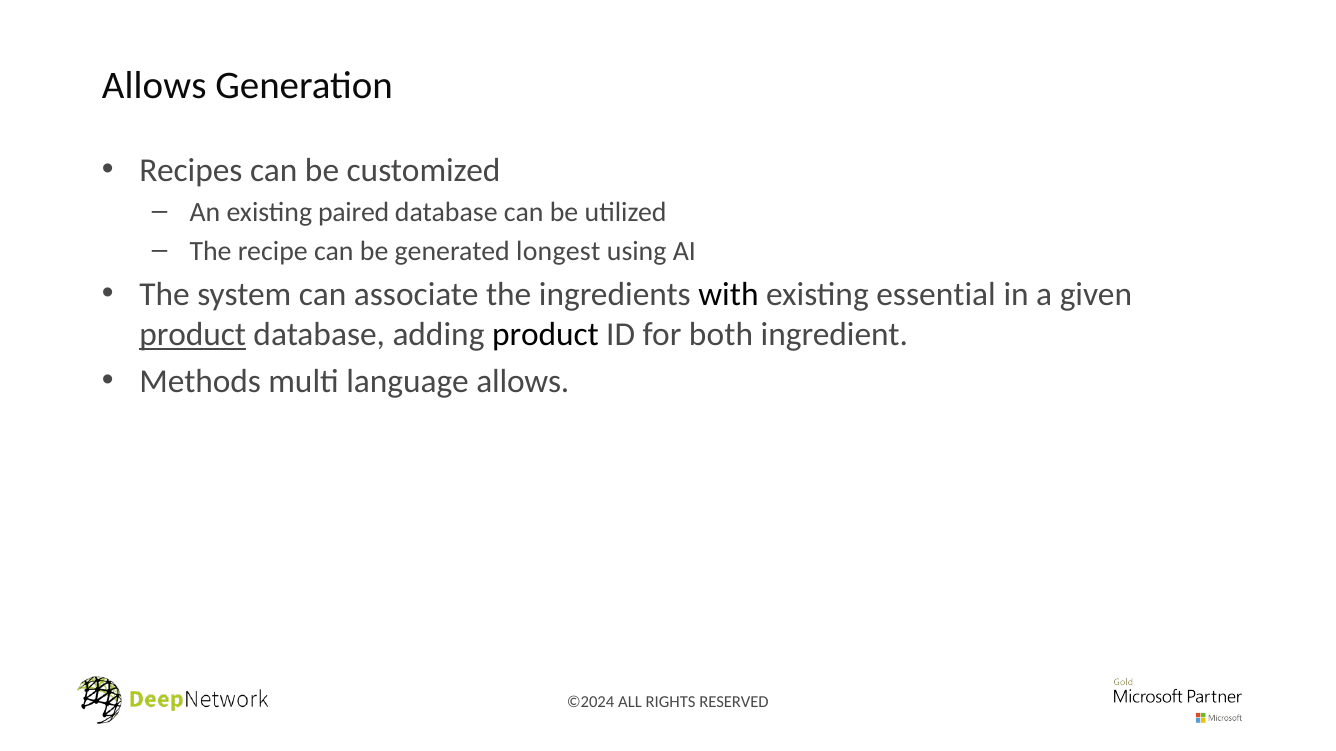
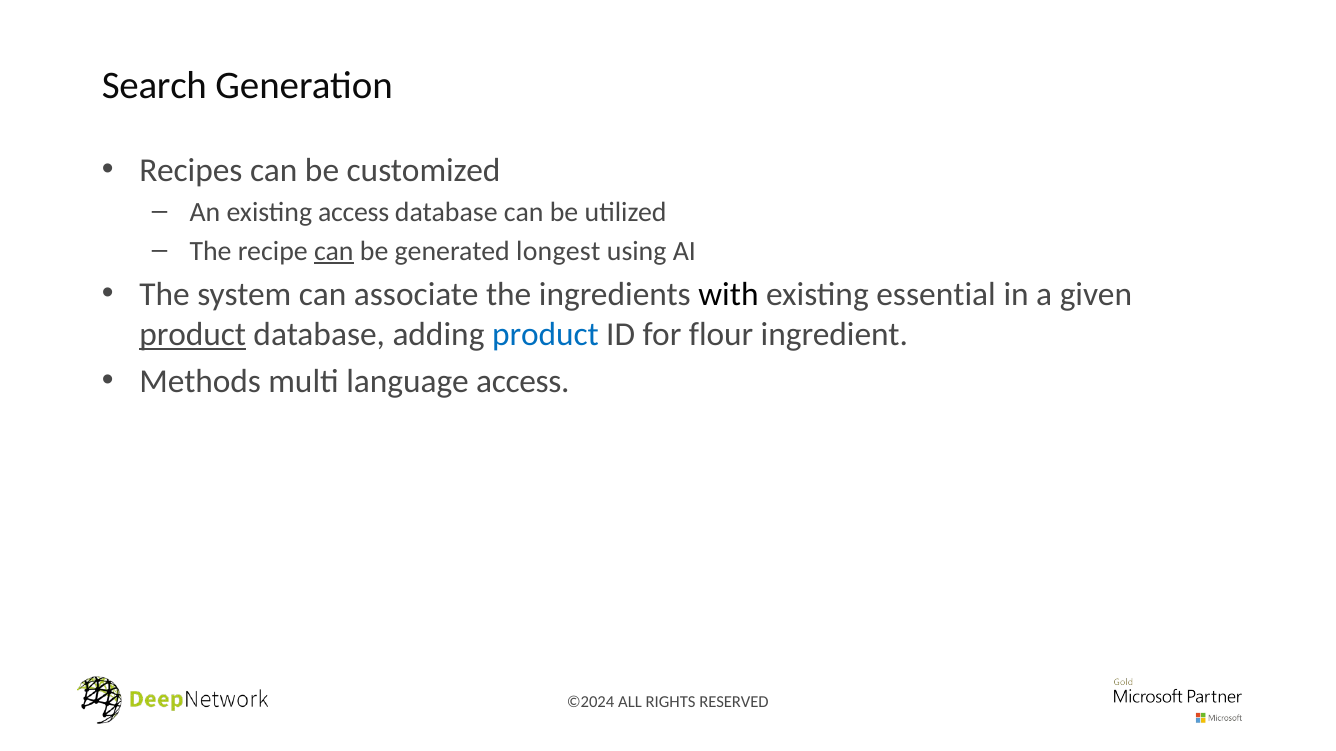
Allows: Allows -> Search (154, 86)
existing paired: paired -> access (354, 212)
can underline: none -> present (334, 251)
product colour: black -> blue (545, 335)
both: both -> flour (721, 335)
language allows: allows -> access (523, 382)
